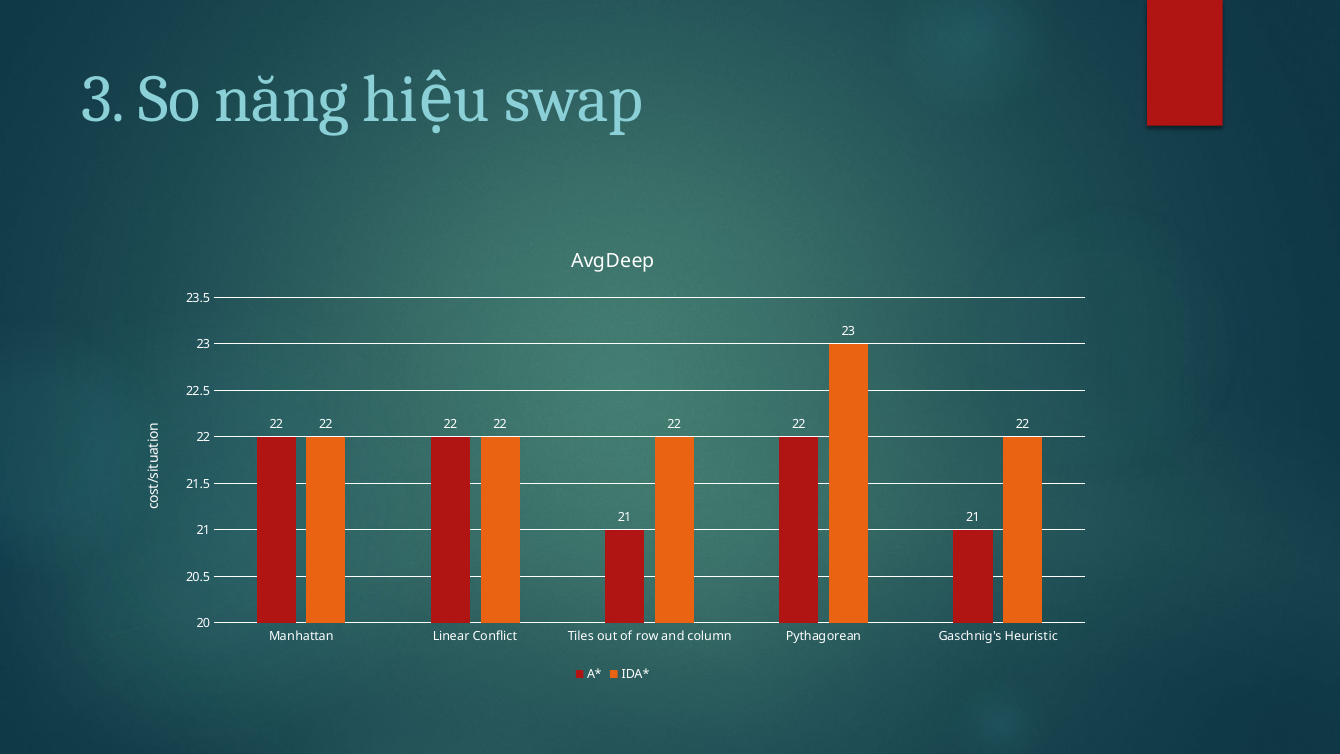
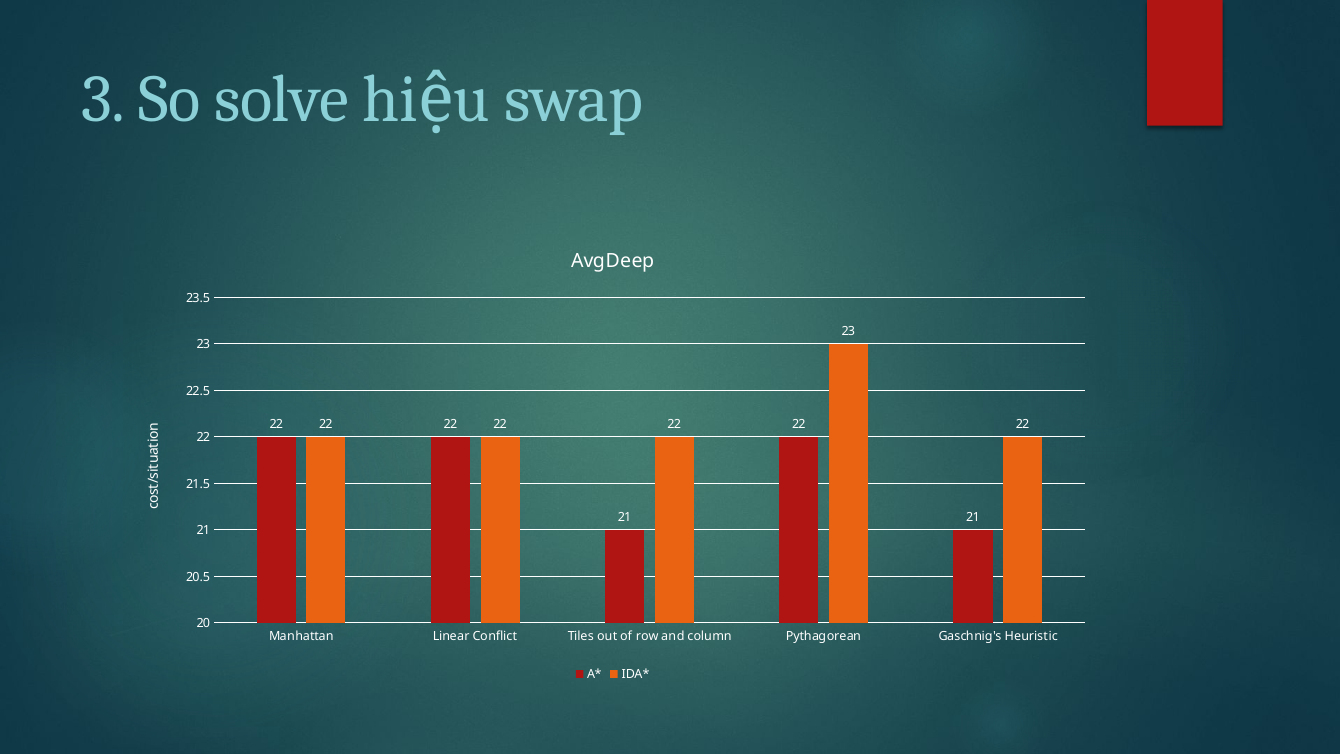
năng: năng -> solve (282, 100)
